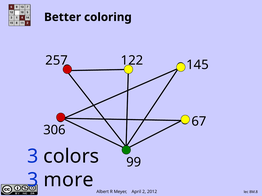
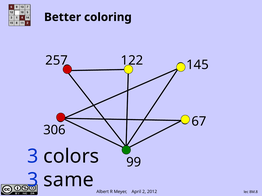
more: more -> same (69, 180)
